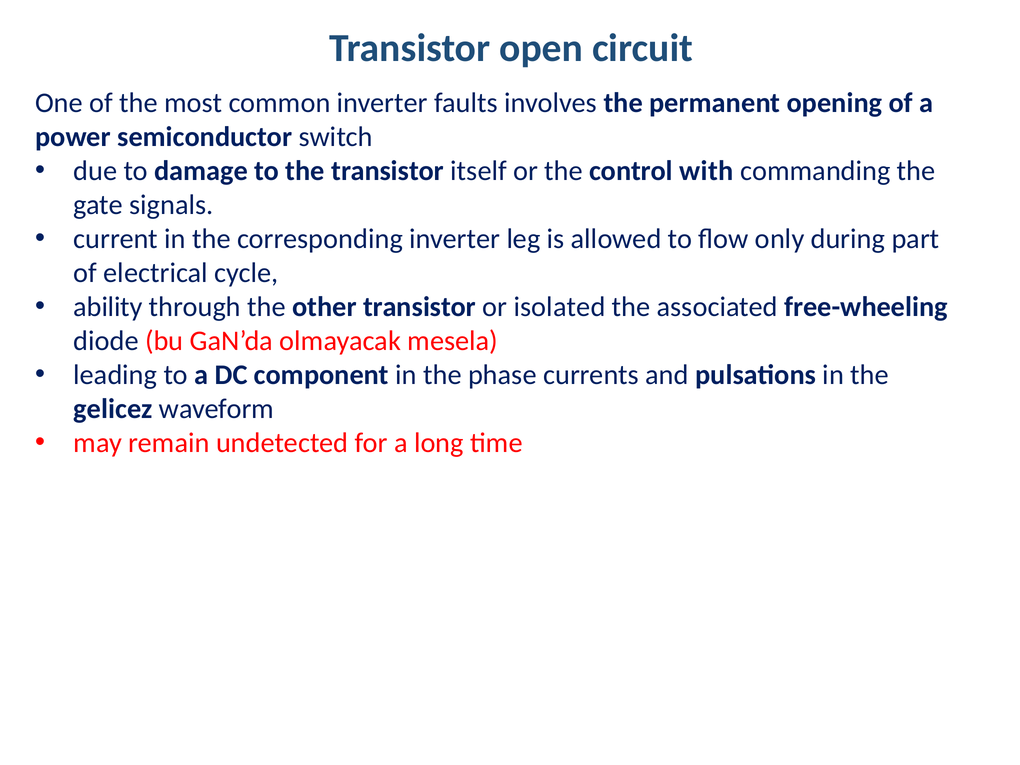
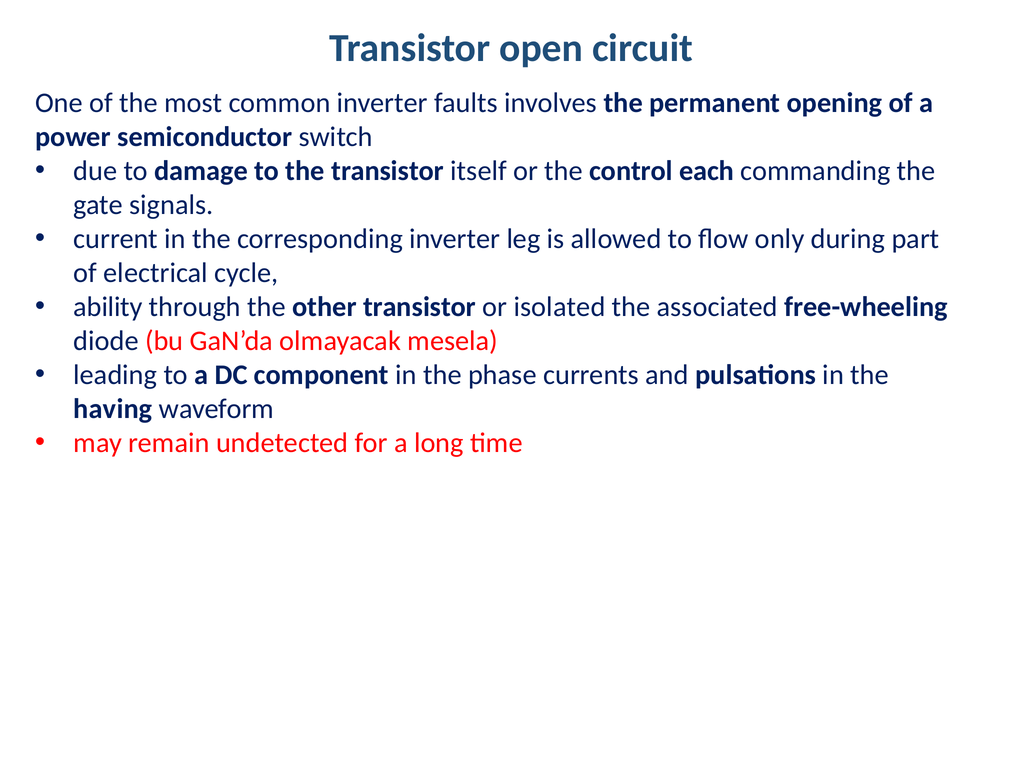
with: with -> each (707, 171)
gelicez: gelicez -> having (113, 409)
